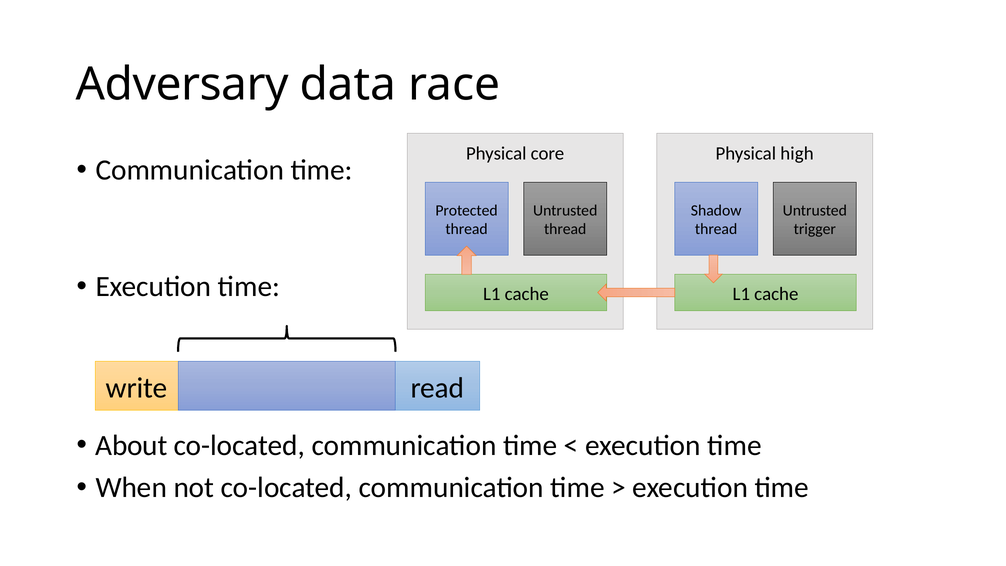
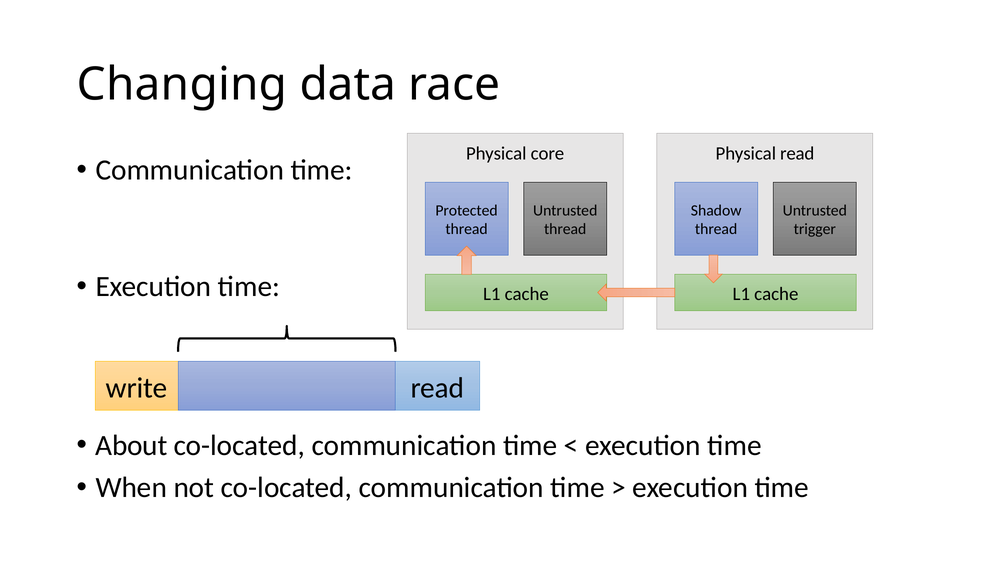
Adversary: Adversary -> Changing (182, 85)
Physical high: high -> read (797, 153)
